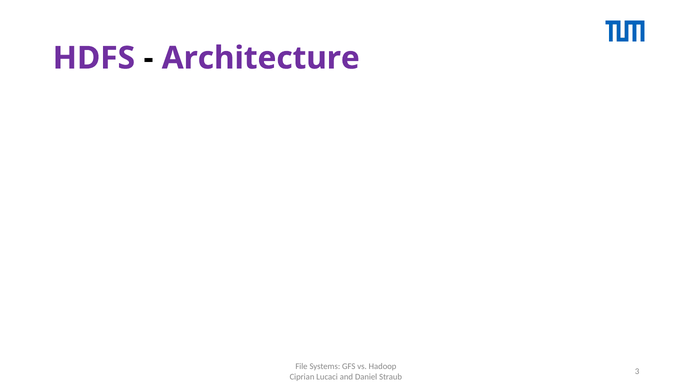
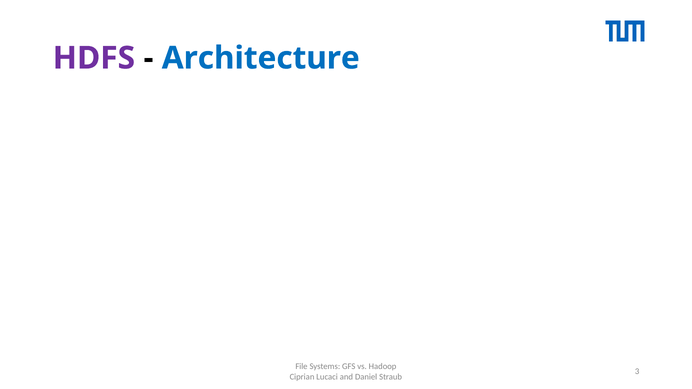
Architecture colour: purple -> blue (261, 58)
